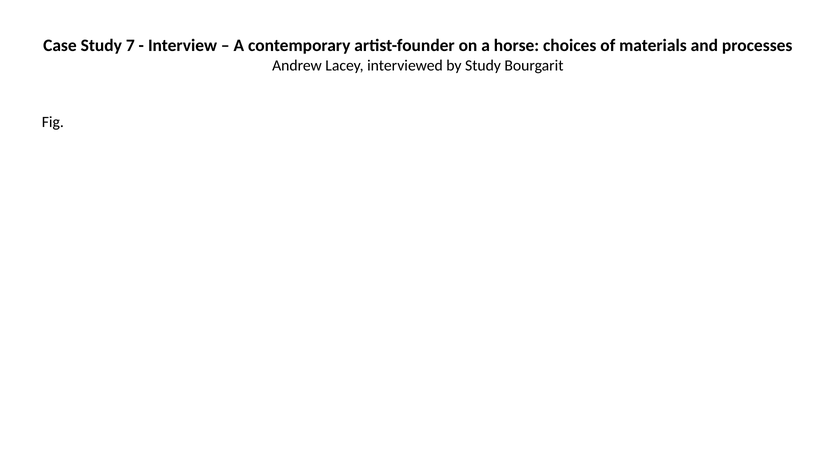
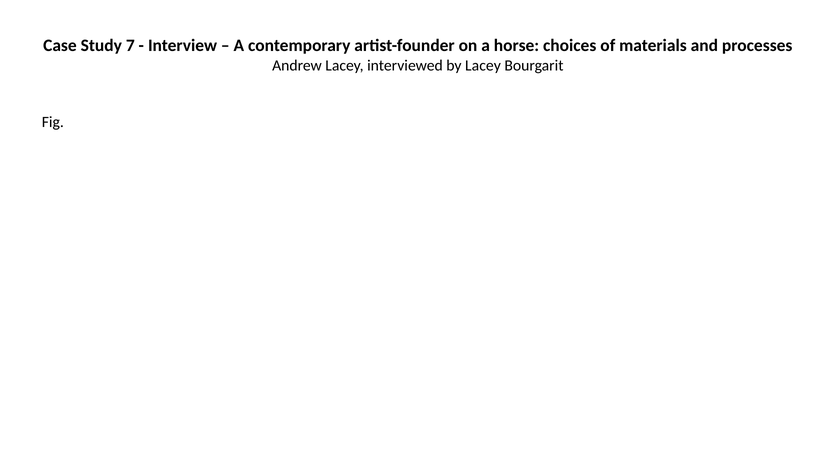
by Study: Study -> Lacey (483, 65)
